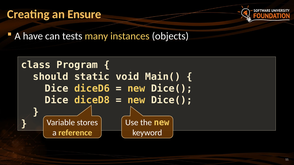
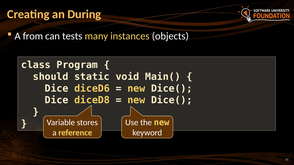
Ensure: Ensure -> During (84, 14)
have: have -> from (33, 36)
